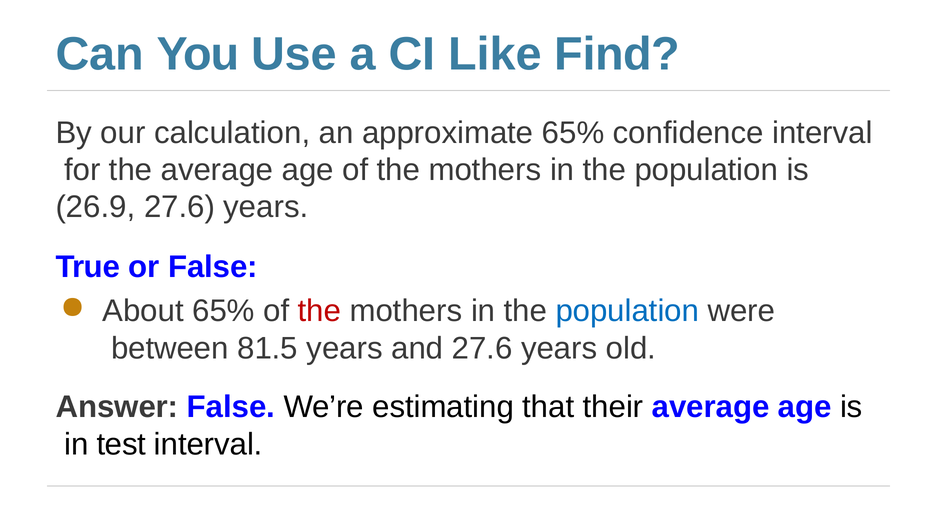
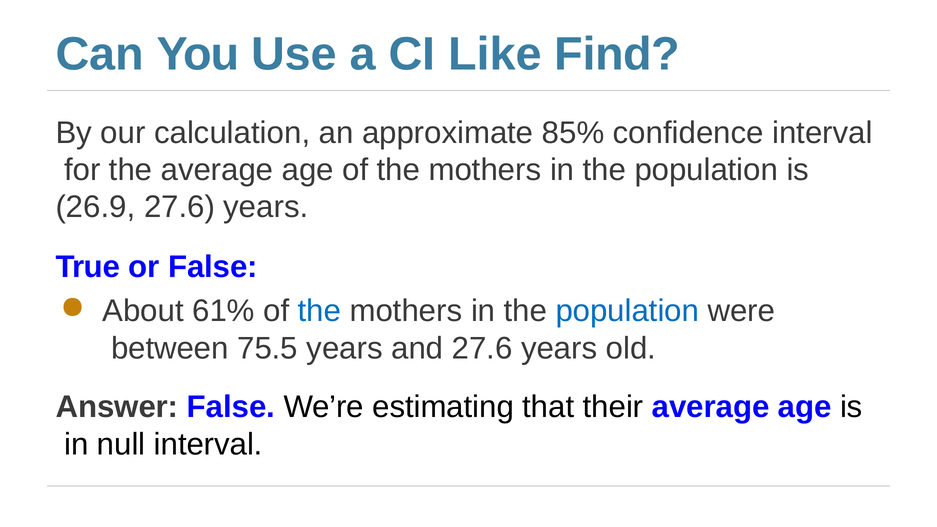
approximate 65%: 65% -> 85% (573, 133)
About 65%: 65% -> 61% (224, 311)
the colour: red -> blue (319, 311)
81.5: 81.5 -> 75.5 (268, 348)
test: test -> null (121, 445)
